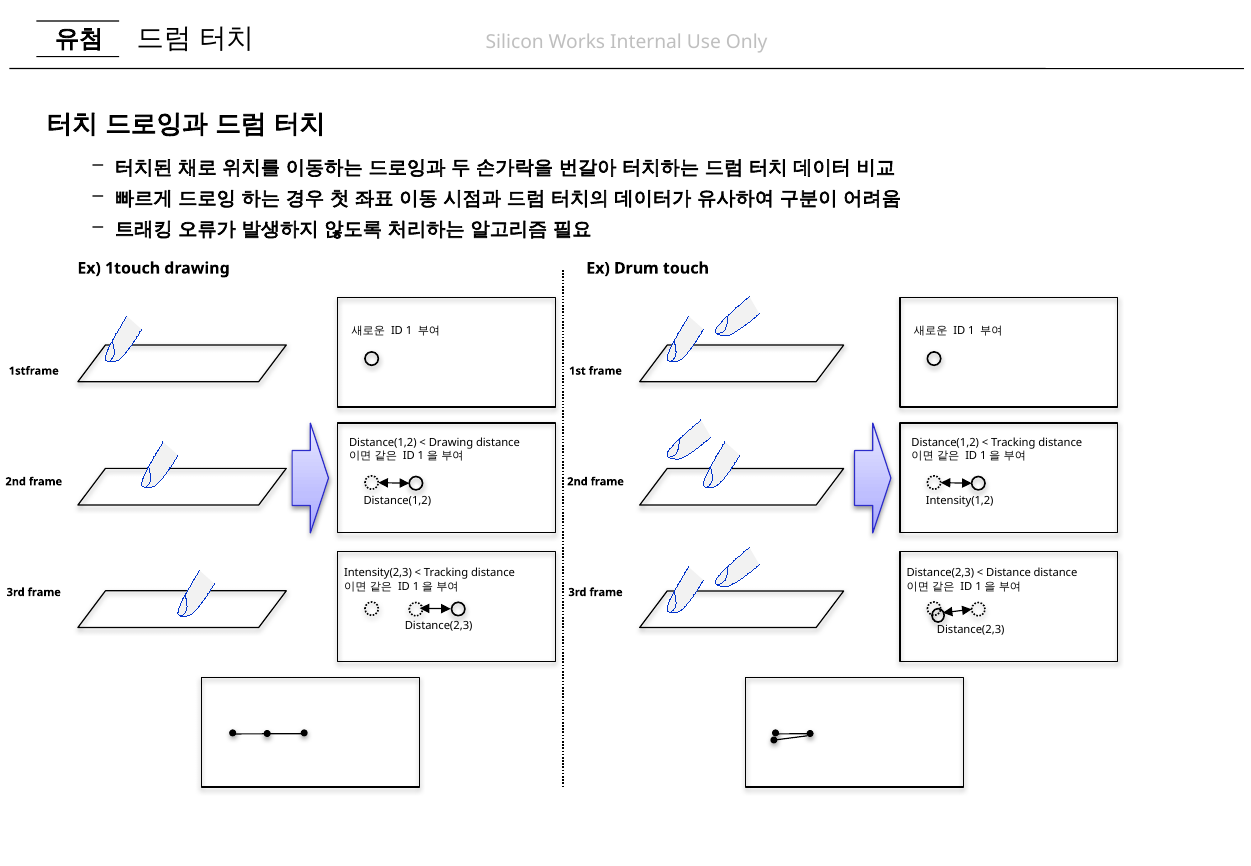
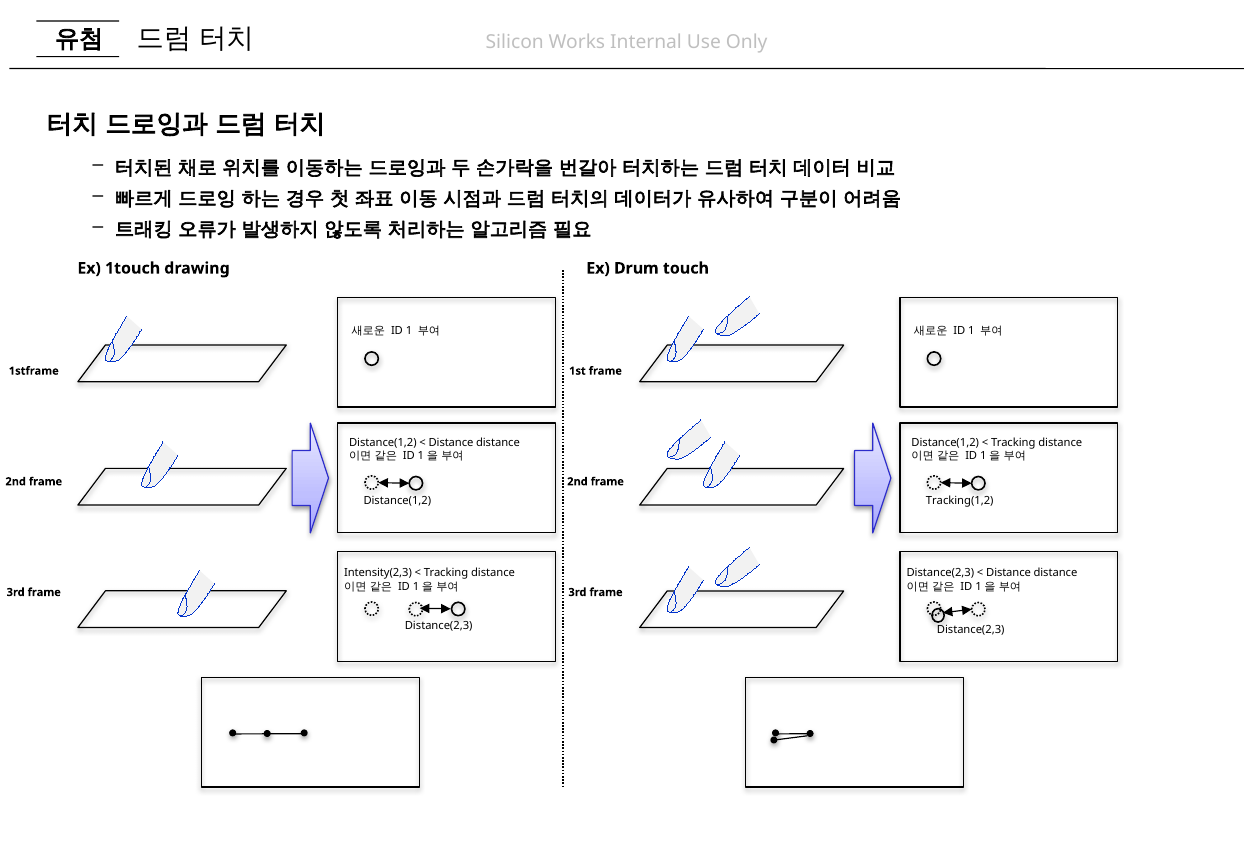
Drawing: Drawing -> Distance (451, 443)
Intensity(1,2: Intensity(1,2 -> Tracking(1,2 (960, 500)
